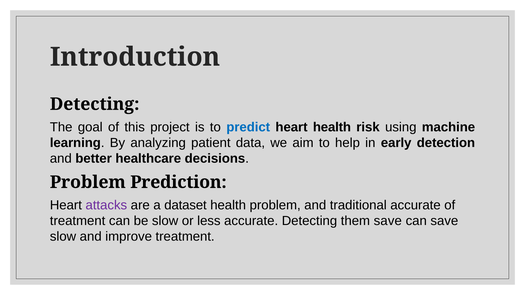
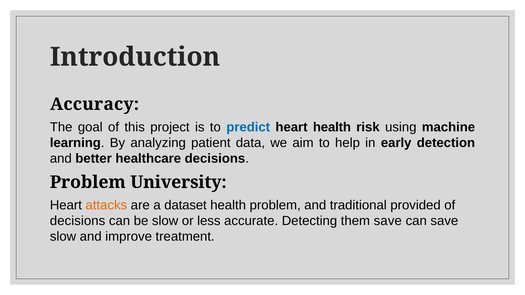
Detecting: Detecting -> Accuracy (95, 104)
Prediction: Prediction -> University (178, 182)
attacks colour: purple -> orange (106, 205)
traditional accurate: accurate -> provided (416, 205)
treatment: treatment -> decisions (78, 221)
